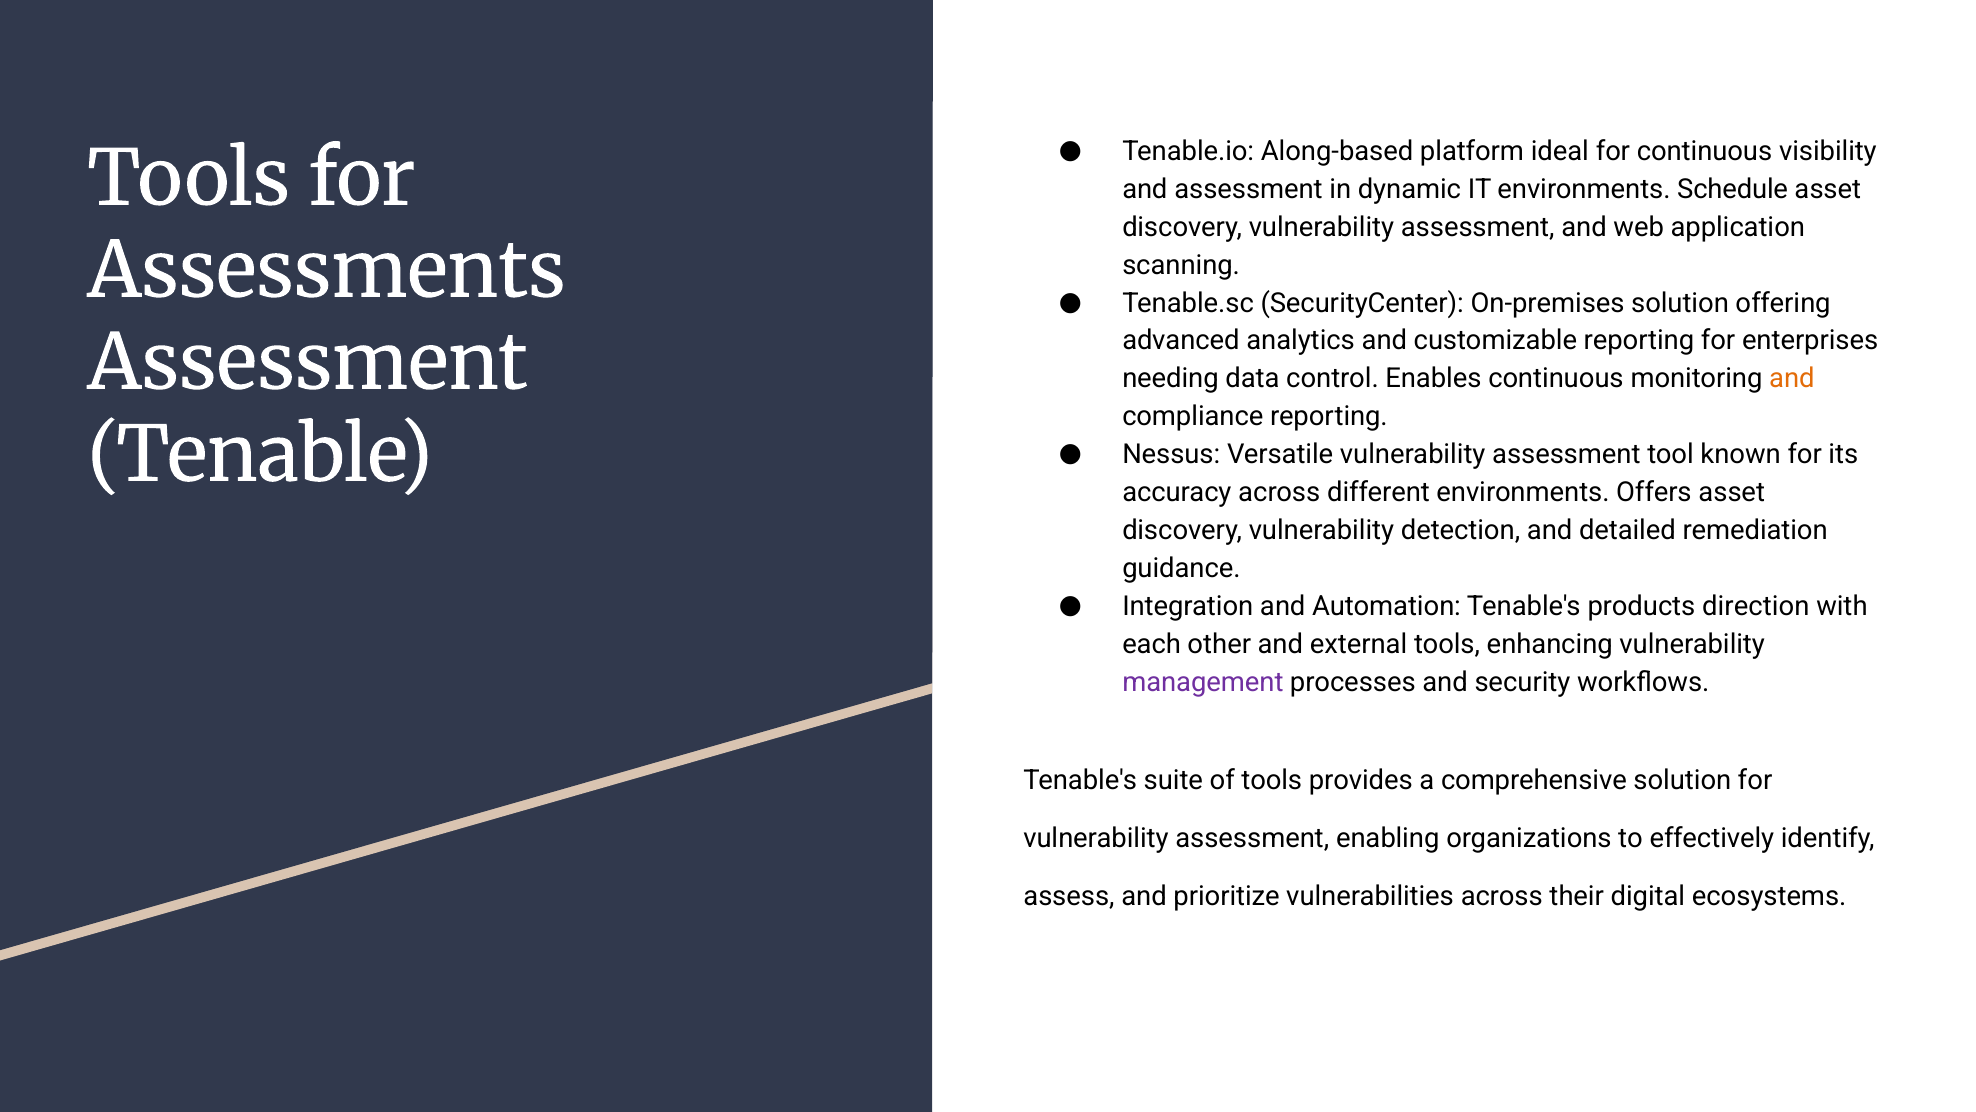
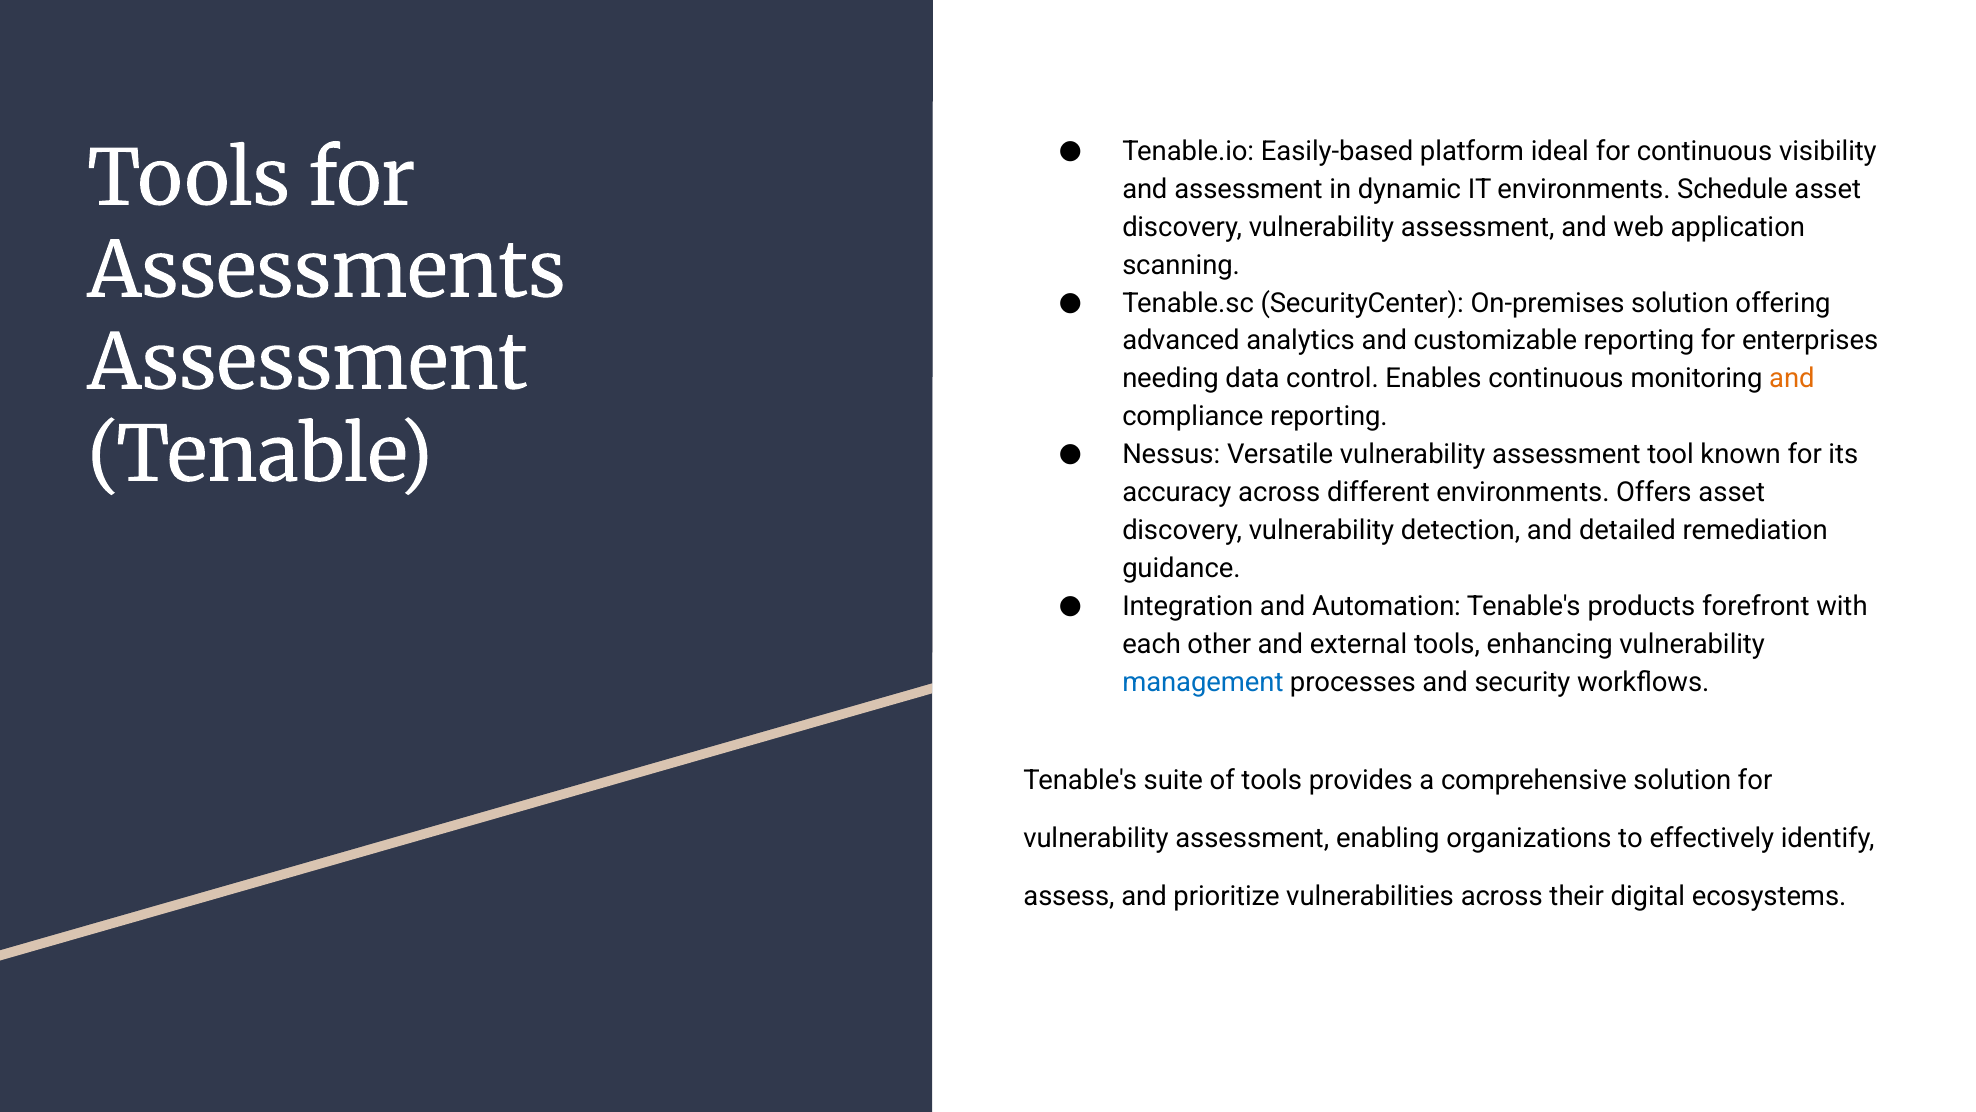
Along-based: Along-based -> Easily-based (1337, 151)
direction: direction -> forefront (1756, 606)
management colour: purple -> blue (1203, 682)
